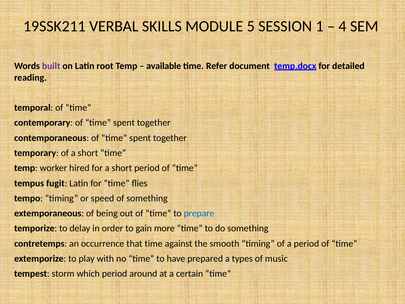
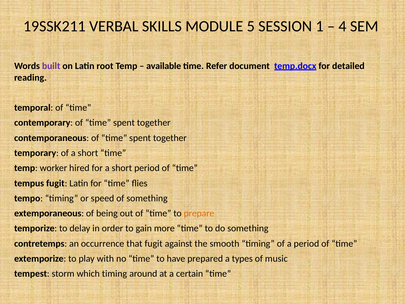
prepare colour: blue -> orange (199, 213)
that time: time -> fugit (154, 243)
which period: period -> timing (115, 274)
